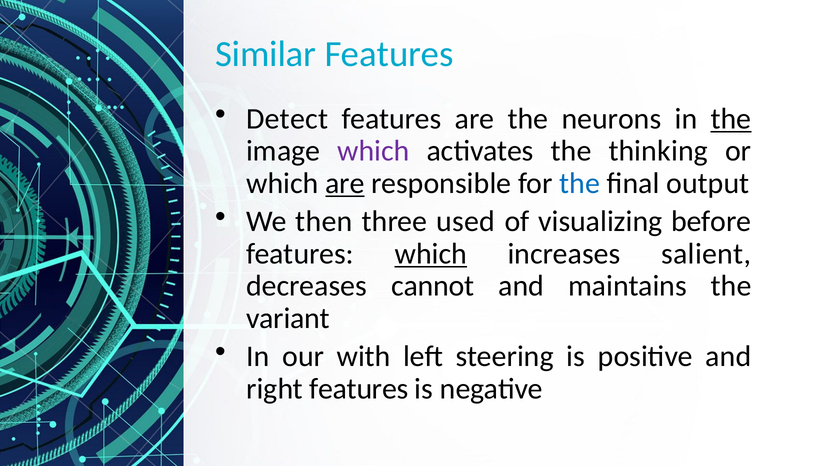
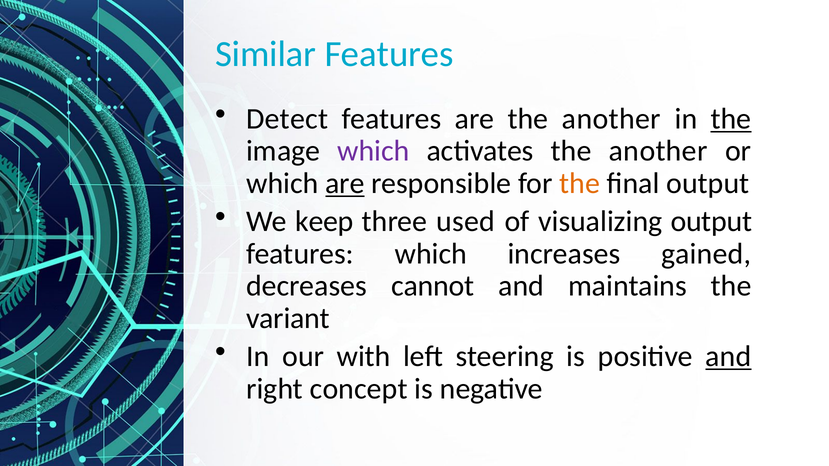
are the neurons: neurons -> another (611, 119)
activates the thinking: thinking -> another (658, 151)
the colour: blue -> orange (580, 184)
then: then -> keep (324, 222)
visualizing before: before -> output (711, 222)
which underline: present -> none (431, 254)
salient: salient -> gained (706, 254)
and underline: none -> present (728, 357)
right features: features -> concept (359, 389)
